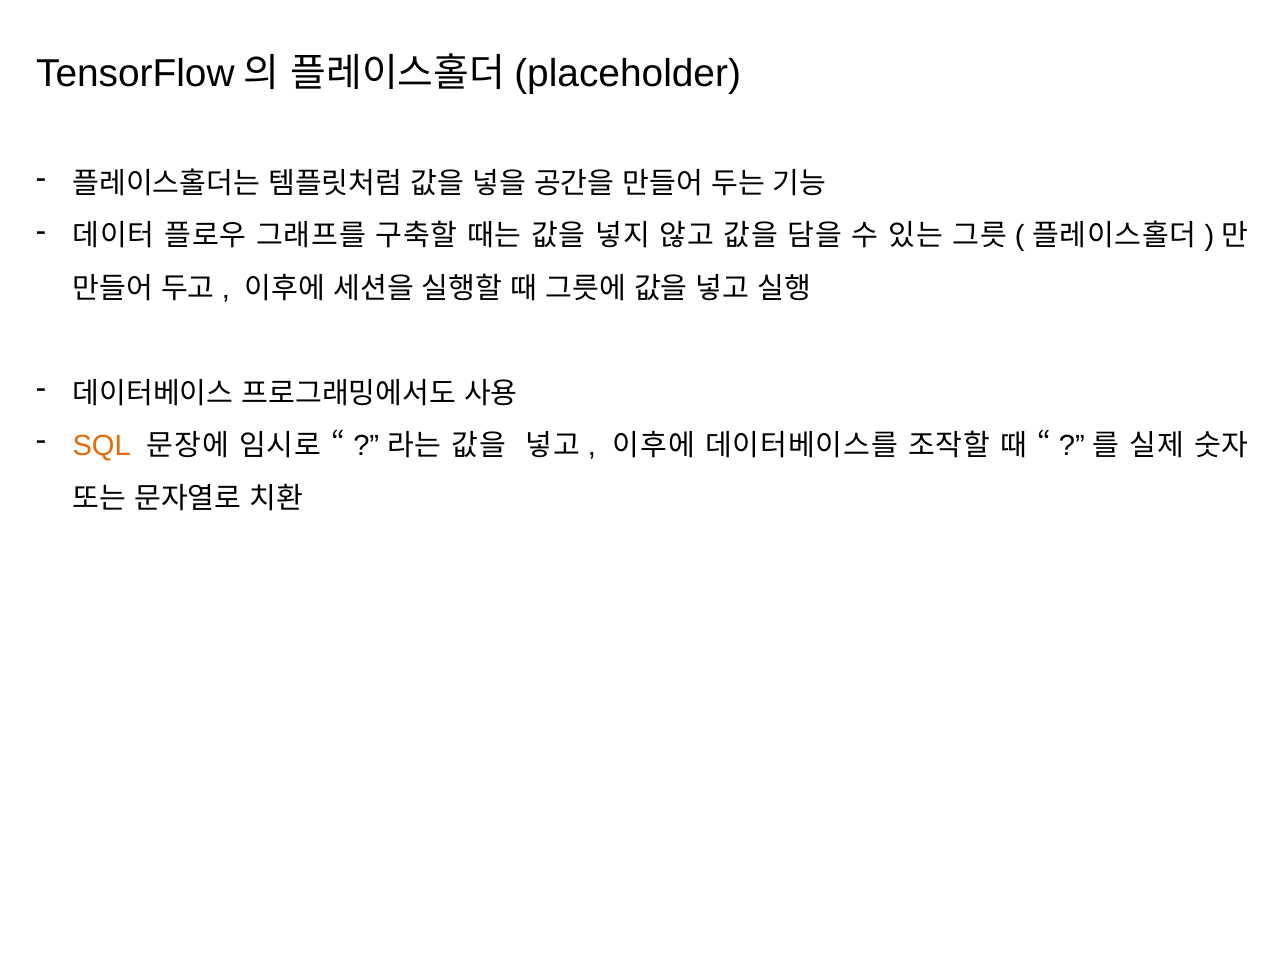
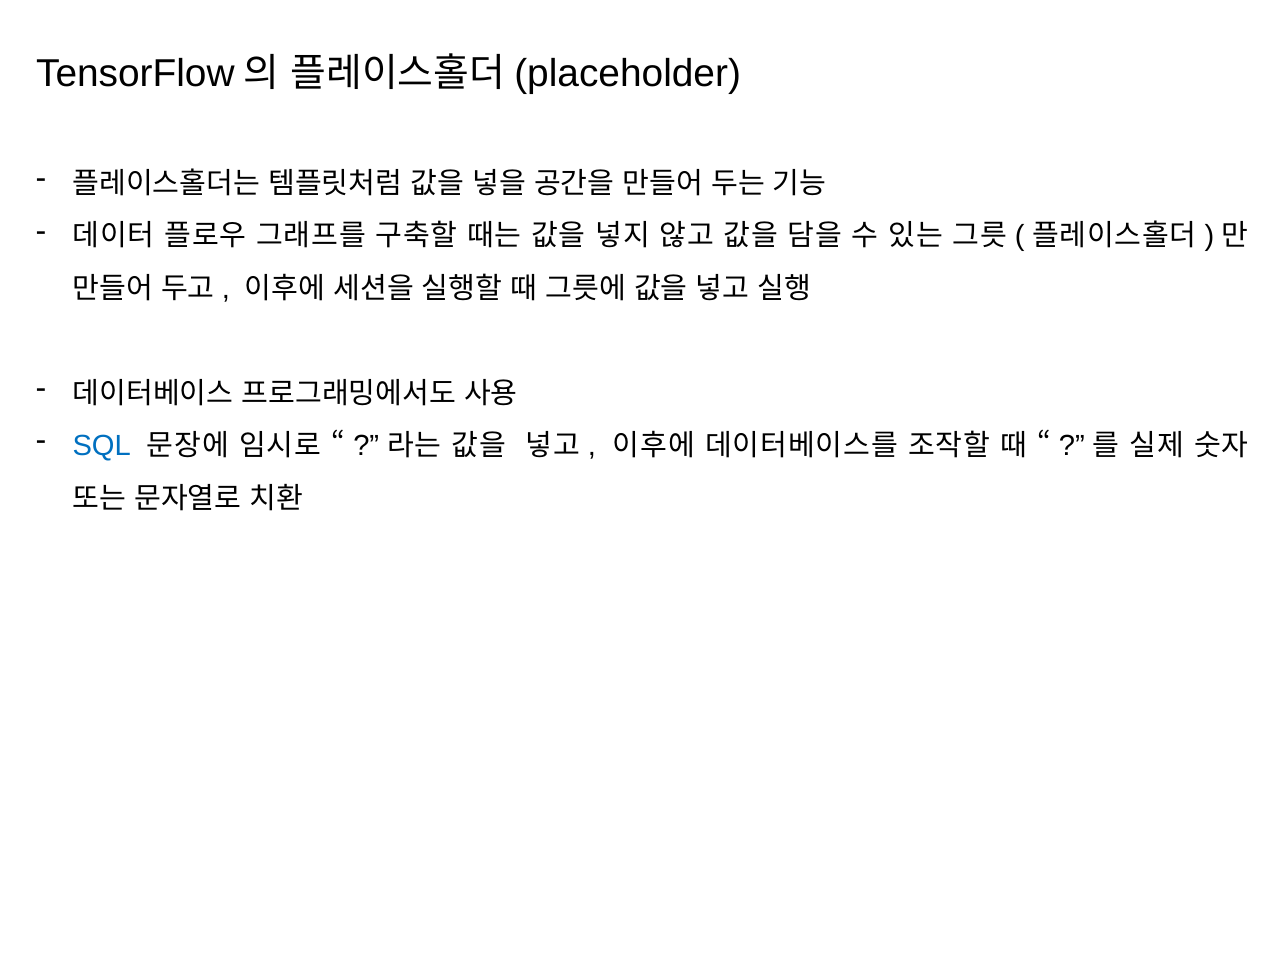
SQL colour: orange -> blue (102, 446)
